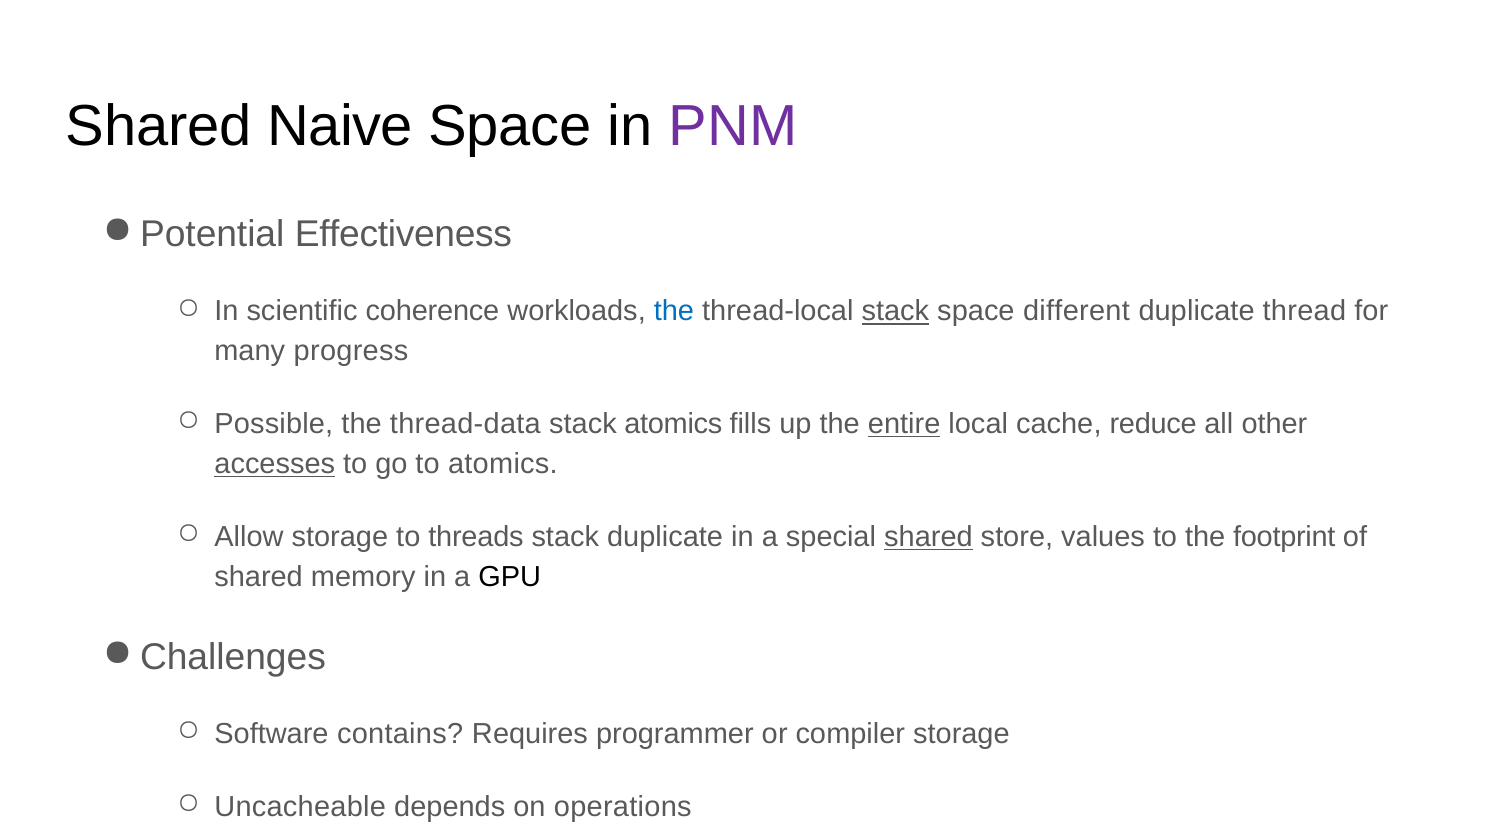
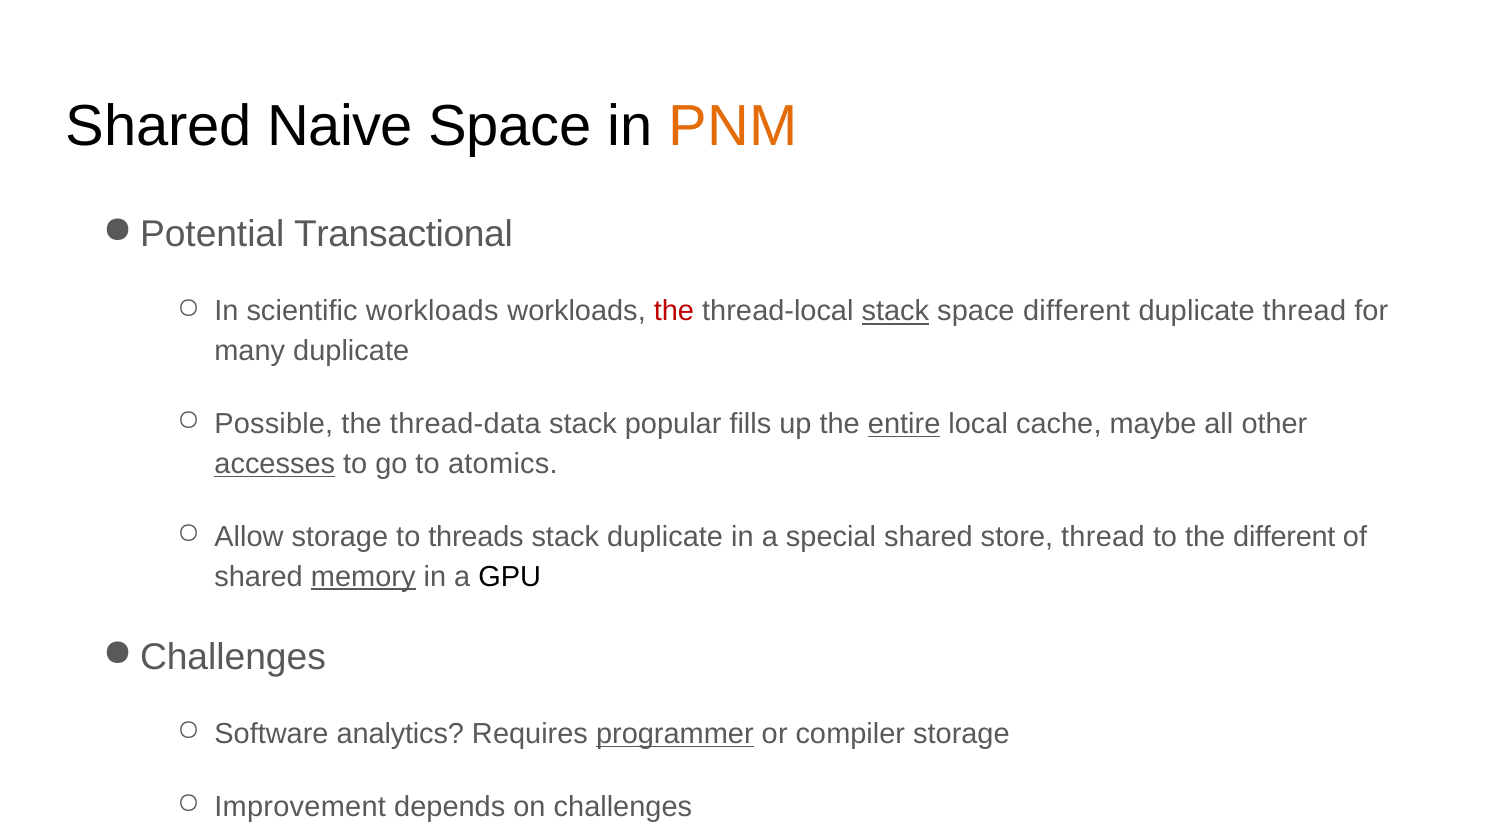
PNM colour: purple -> orange (733, 126)
Effectiveness: Effectiveness -> Transactional (403, 234)
scientific coherence: coherence -> workloads (432, 311)
the colour: blue -> red (674, 311)
many progress: progress -> duplicate (351, 351)
stack atomics: atomics -> popular (673, 424)
reduce: reduce -> maybe (1153, 424)
shared underline: present -> none (928, 537)
store values: values -> thread (1103, 537)
the footprint: footprint -> different (1284, 537)
memory underline: none -> present (363, 577)
contains: contains -> analytics (400, 734)
programmer underline: none -> present (675, 734)
Uncacheable: Uncacheable -> Improvement (300, 807)
operations: operations -> challenges (623, 807)
